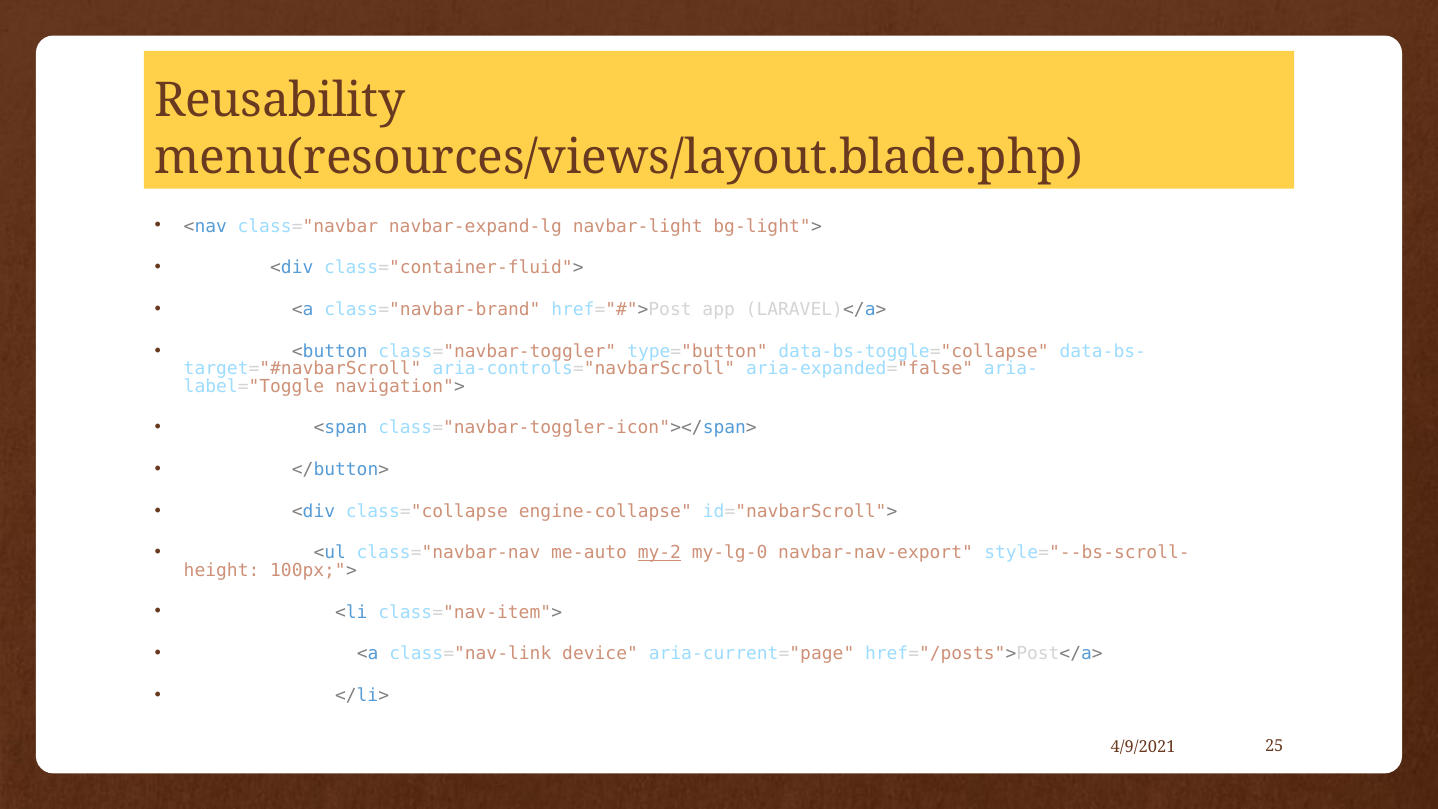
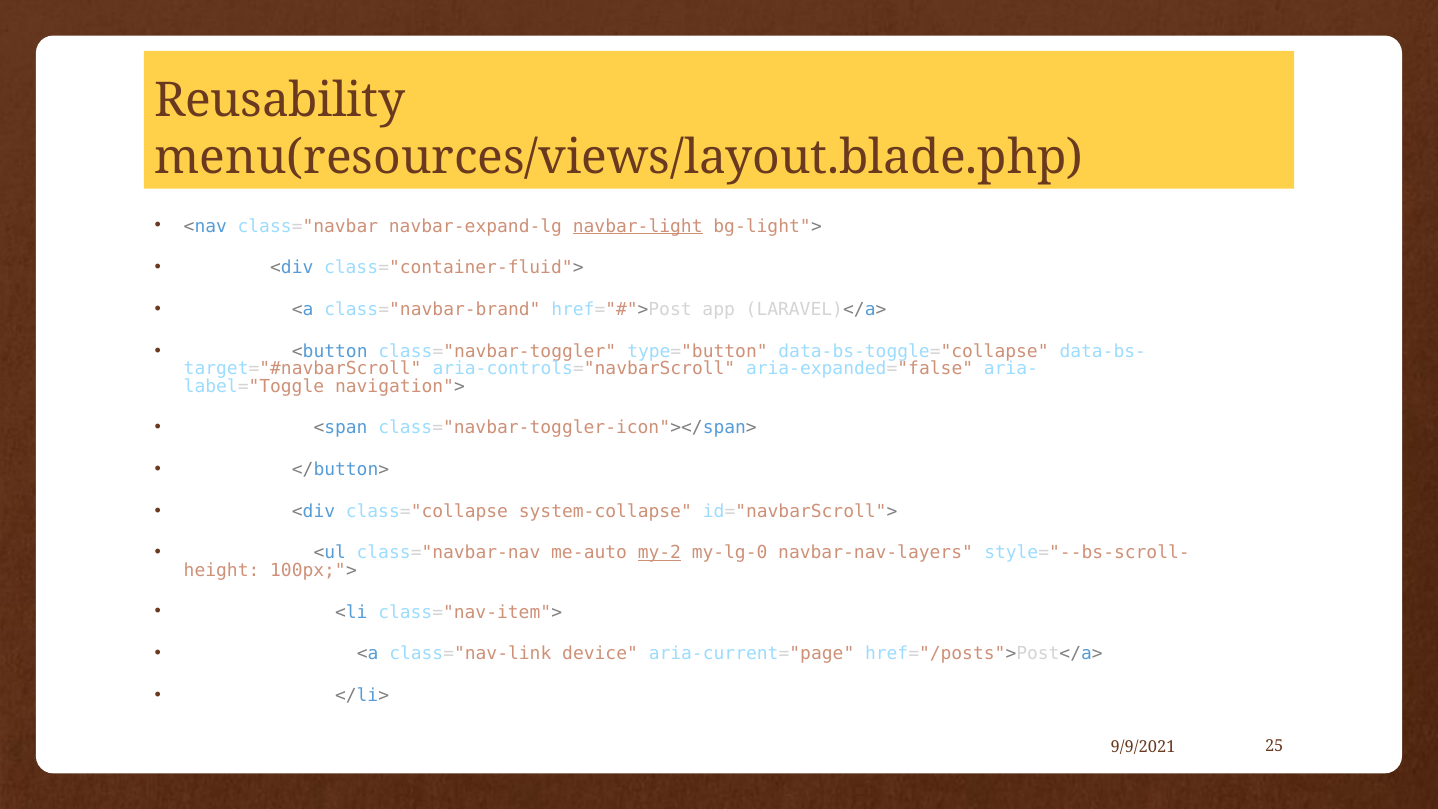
navbar-light underline: none -> present (638, 226)
engine-collapse: engine-collapse -> system-collapse (605, 511)
navbar-nav-export: navbar-nav-export -> navbar-nav-layers (876, 553)
4/9/2021: 4/9/2021 -> 9/9/2021 (1143, 747)
